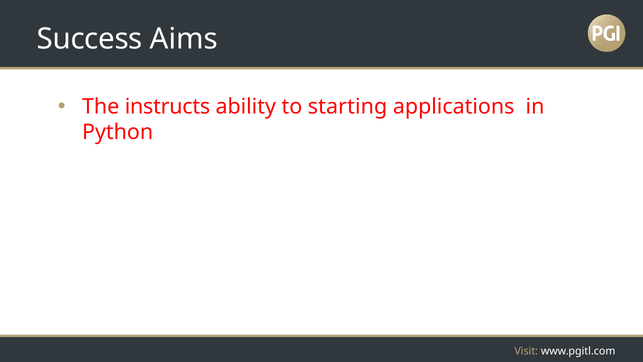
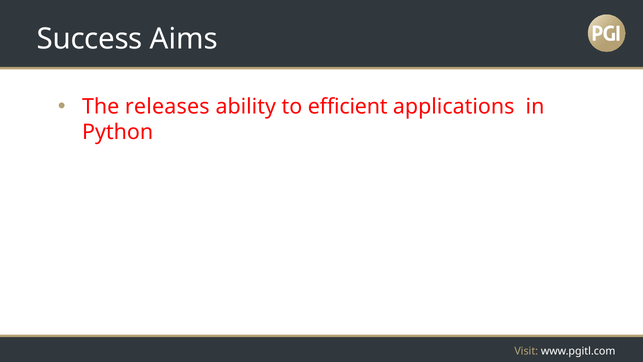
instructs: instructs -> releases (167, 106)
starting: starting -> efficient (348, 106)
